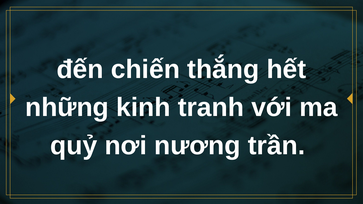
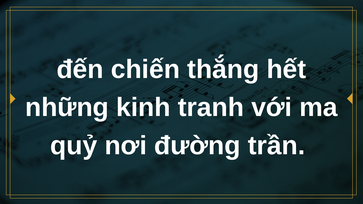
nương: nương -> đường (197, 146)
